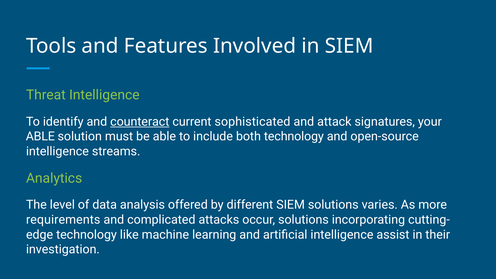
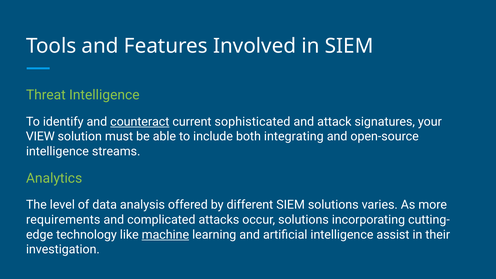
ABLE: ABLE -> VIEW (40, 137)
both technology: technology -> integrating (294, 137)
machine underline: none -> present (165, 235)
